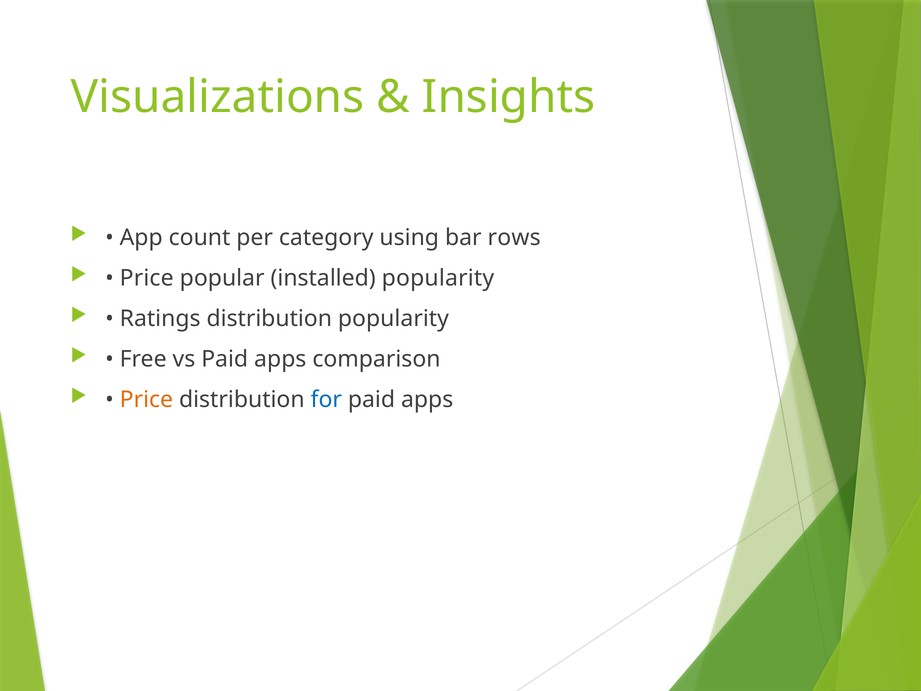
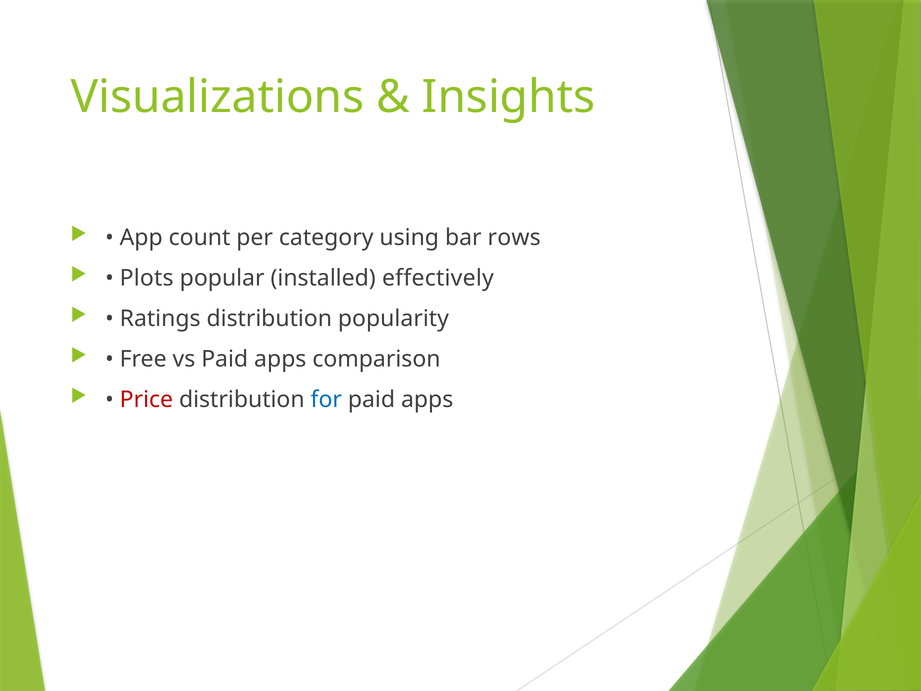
Price: Price -> Plots (147, 278)
installed popularity: popularity -> effectively (438, 278)
Price colour: orange -> red (146, 399)
